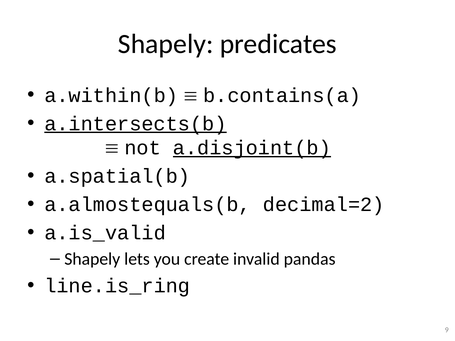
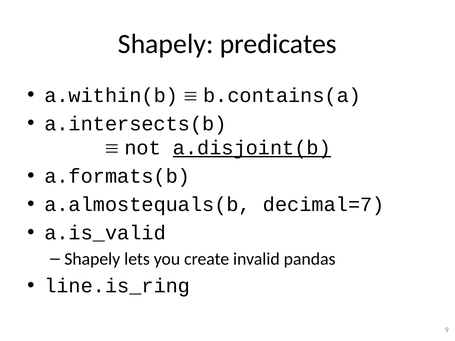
a.intersects(b underline: present -> none (135, 124)
a.spatial(b: a.spatial(b -> a.formats(b (117, 176)
decimal=2: decimal=2 -> decimal=7 (324, 205)
